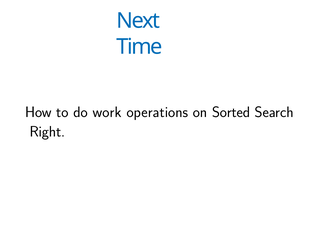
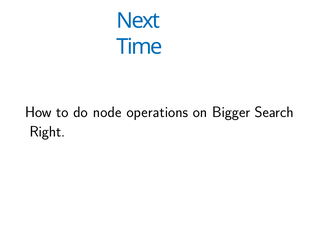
work: work -> node (107, 112)
Sorted: Sorted -> Bigger (231, 112)
